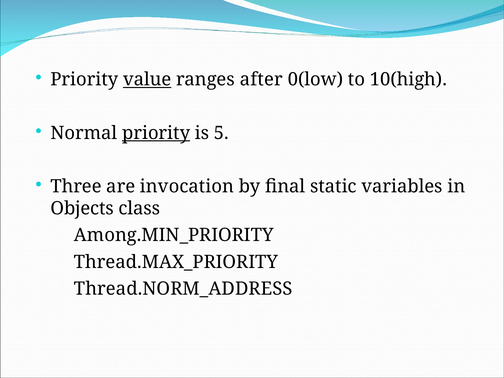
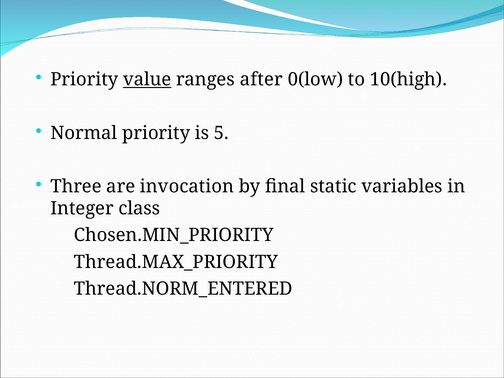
priority underline: present -> none (156, 133)
Objects: Objects -> Integer (82, 209)
Among.MIN_PRIORITY: Among.MIN_PRIORITY -> Chosen.MIN_PRIORITY (174, 235)
Thread.NORM_ADDRESS: Thread.NORM_ADDRESS -> Thread.NORM_ENTERED (183, 289)
